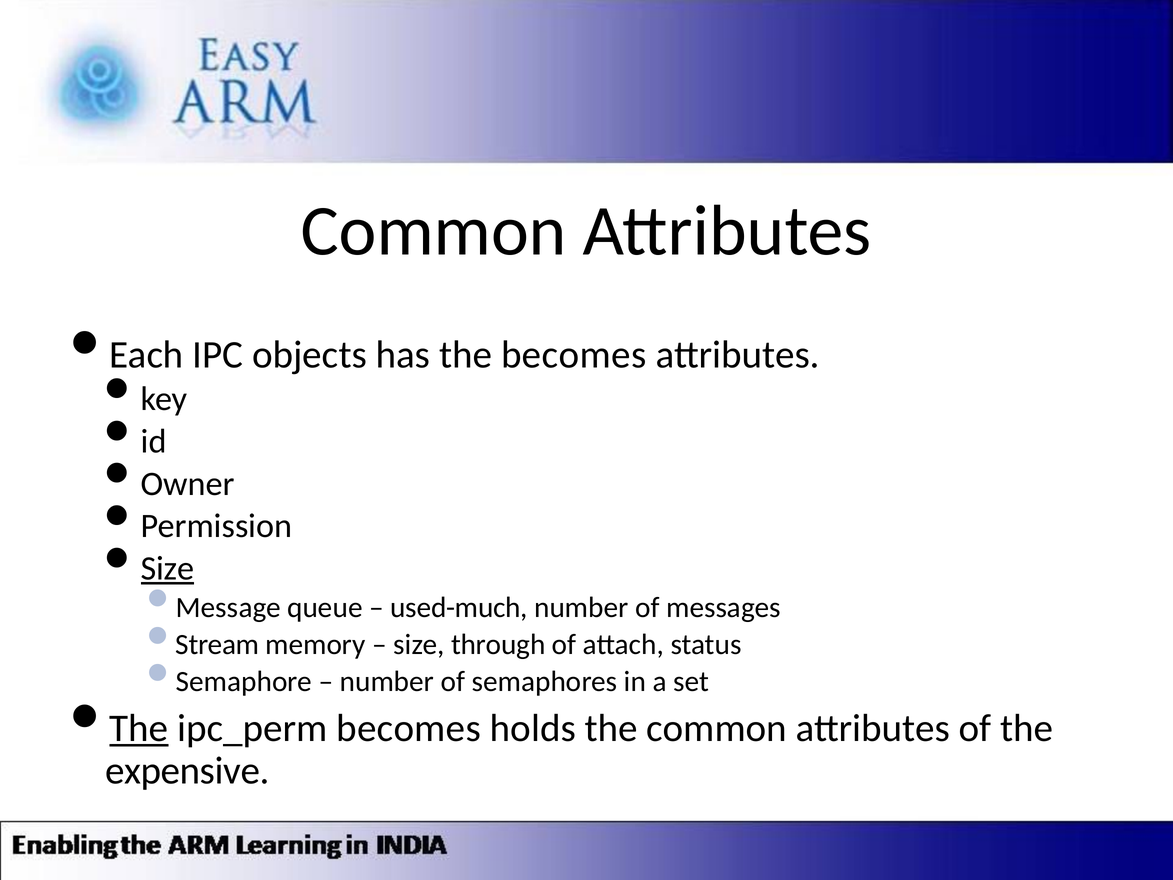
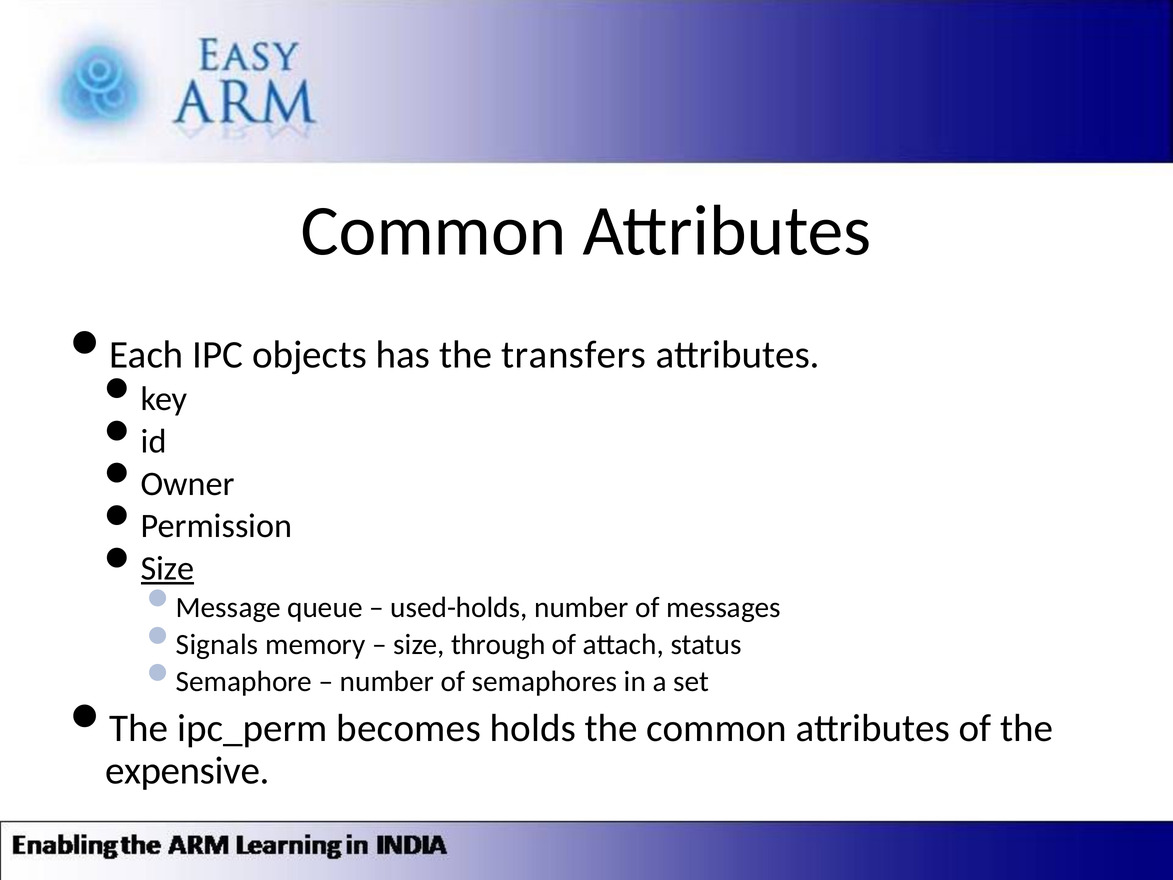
the becomes: becomes -> transfers (574, 355)
used-much: used-much -> used-holds (459, 607)
Stream: Stream -> Signals (217, 645)
The underline: present -> none (139, 728)
